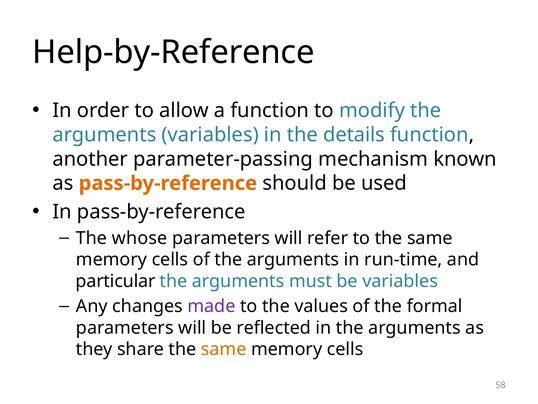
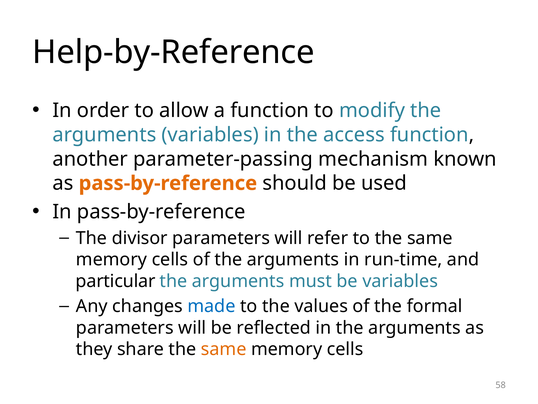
details: details -> access (354, 135)
whose: whose -> divisor (140, 238)
made colour: purple -> blue (211, 306)
